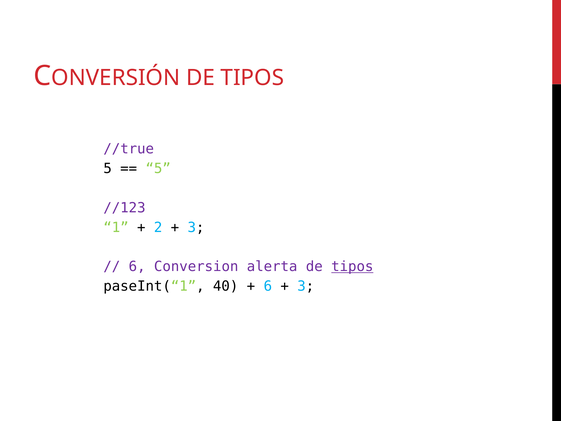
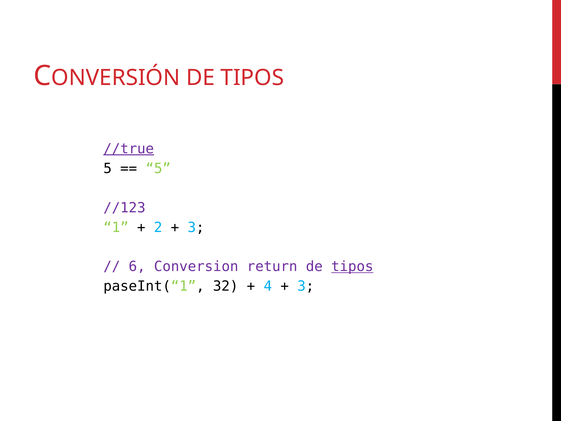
//true underline: none -> present (129, 149)
alerta: alerta -> return (272, 267)
40: 40 -> 32 (226, 286)
6: 6 -> 4 (268, 286)
